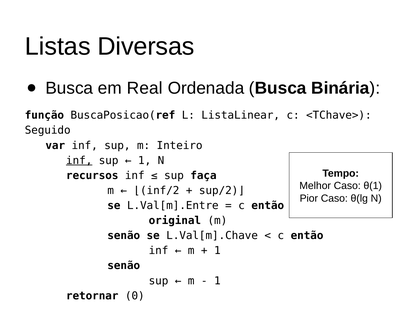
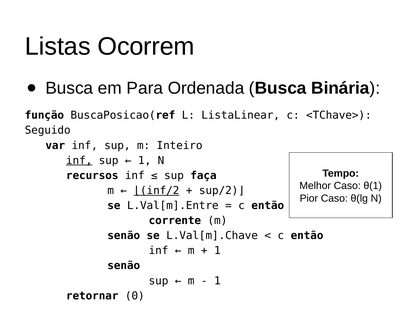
Diversas: Diversas -> Ocorrem (146, 47)
Real: Real -> Para (145, 88)
⌊(inf/2 underline: none -> present (156, 190)
original: original -> corrente (175, 220)
